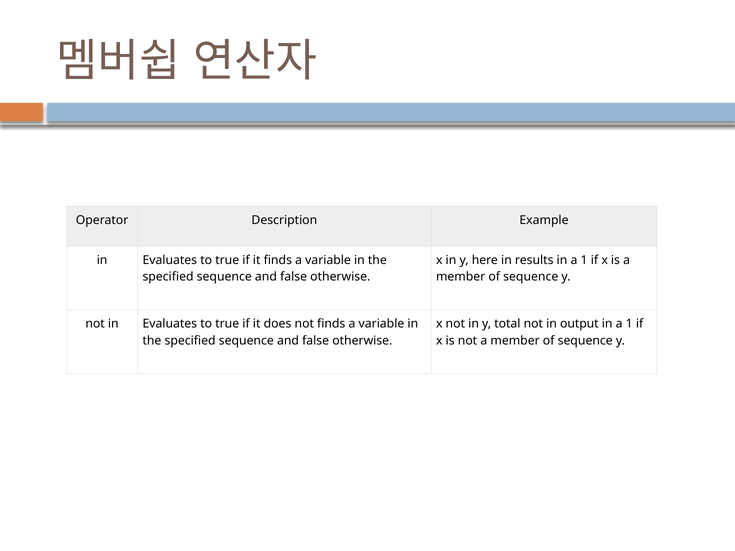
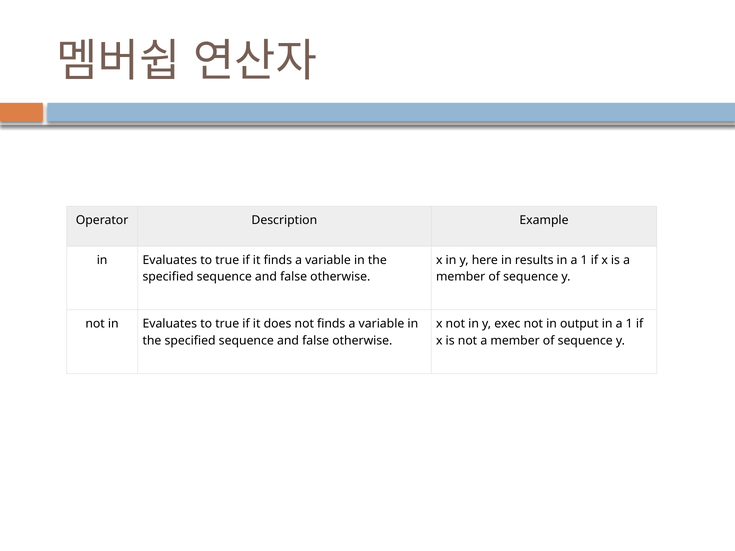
total: total -> exec (507, 324)
